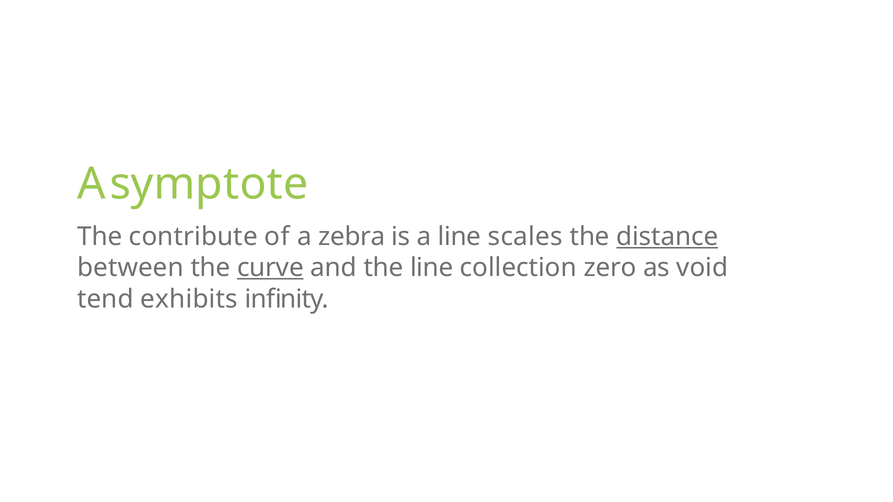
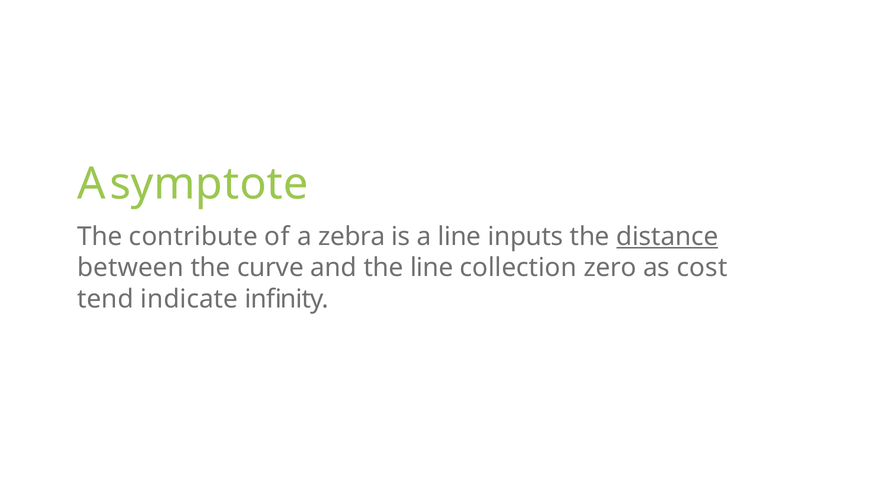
scales: scales -> inputs (526, 237)
curve underline: present -> none (270, 268)
void: void -> cost (702, 268)
exhibits: exhibits -> indicate (189, 299)
